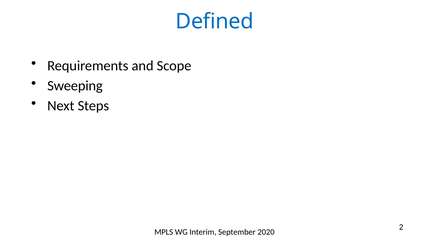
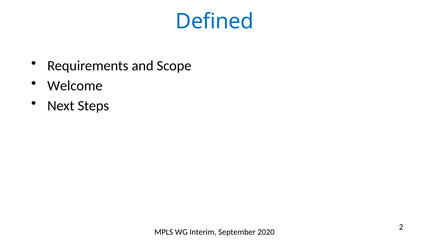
Sweeping: Sweeping -> Welcome (75, 86)
